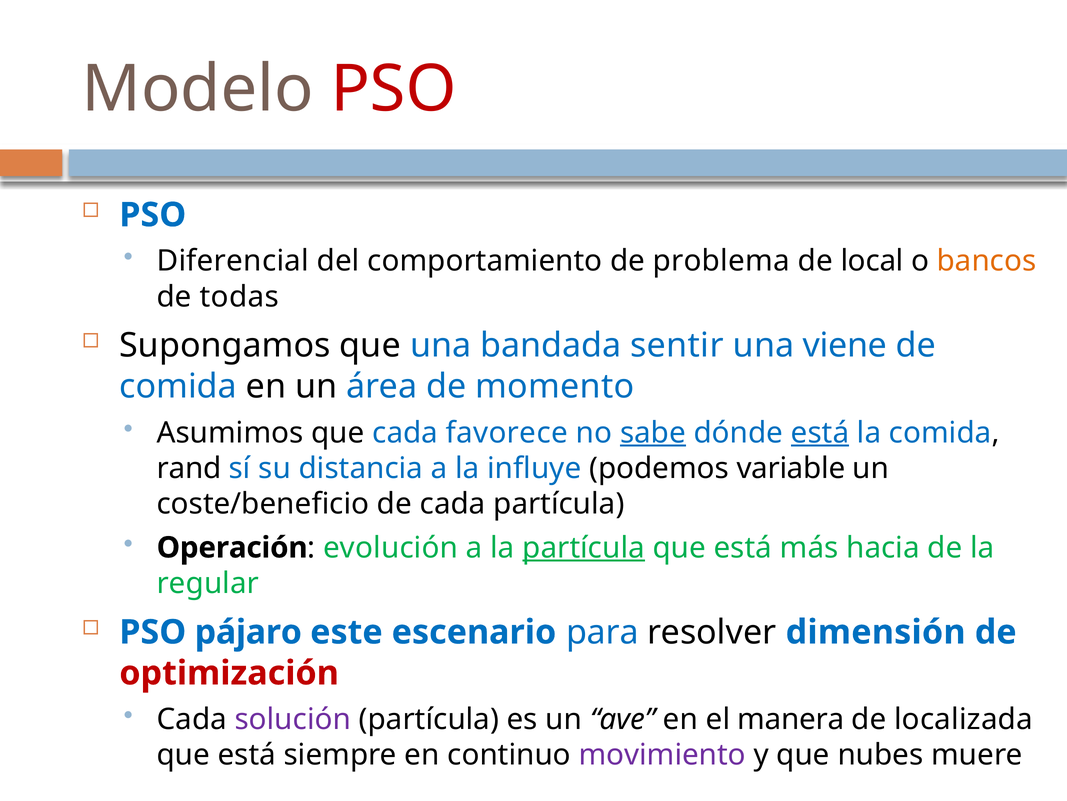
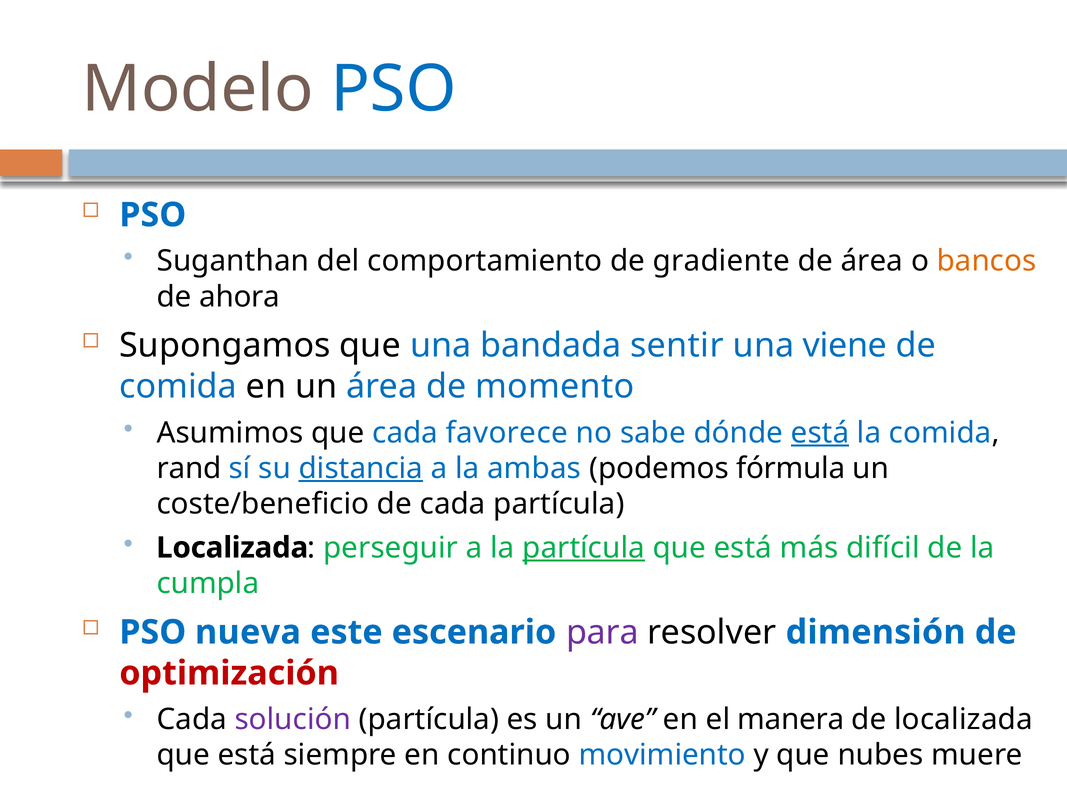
PSO colour: red -> blue (394, 89)
Diferencial: Diferencial -> Suganthan (233, 261)
problema: problema -> gradiente (721, 261)
de local: local -> área (872, 261)
todas: todas -> ahora (240, 296)
sabe underline: present -> none (653, 432)
distancia underline: none -> present (361, 468)
influye: influye -> ambas (534, 468)
variable: variable -> fórmula (791, 468)
Operación: Operación -> Localizada (232, 547)
evolución: evolución -> perseguir (391, 547)
hacia: hacia -> difícil (883, 547)
regular: regular -> cumpla (208, 583)
pájaro: pájaro -> nueva (248, 632)
para colour: blue -> purple (602, 632)
movimiento colour: purple -> blue (662, 754)
